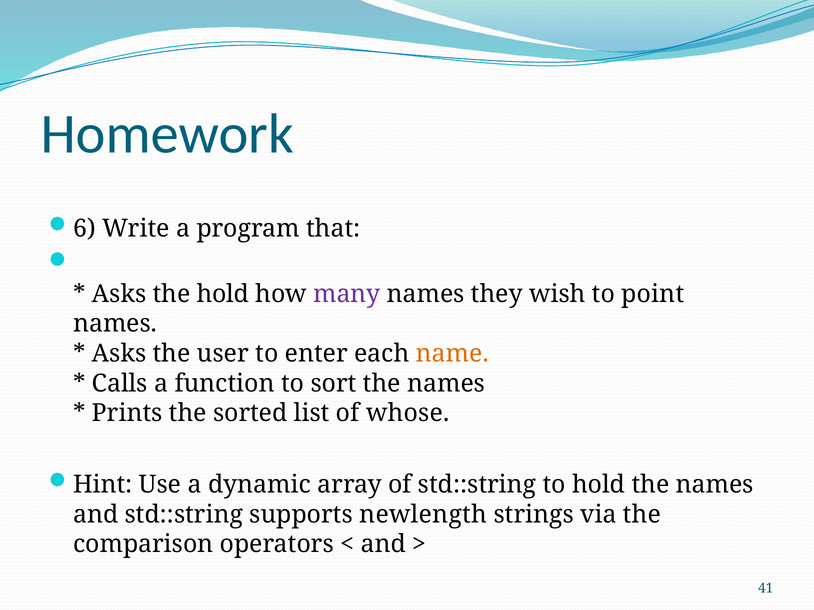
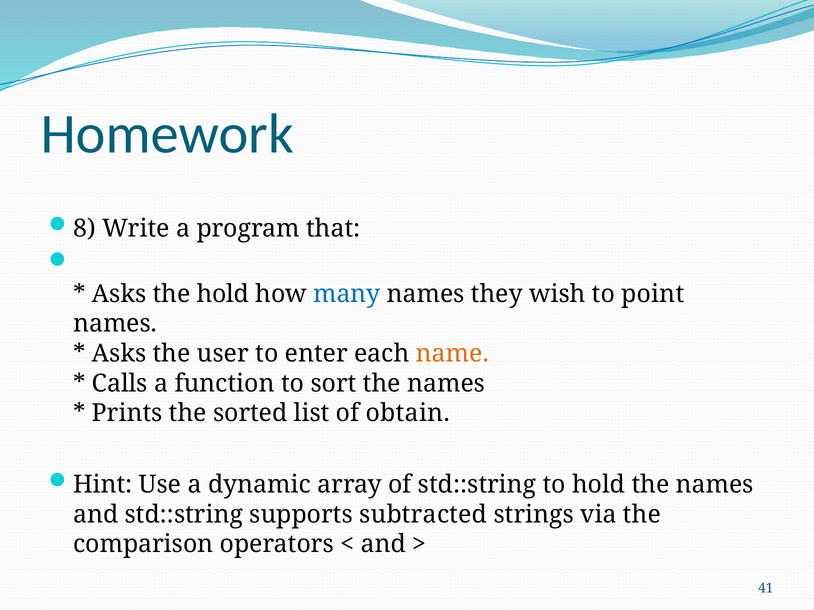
6: 6 -> 8 (84, 229)
many colour: purple -> blue (347, 294)
whose: whose -> obtain (408, 414)
newlength: newlength -> subtracted (423, 515)
